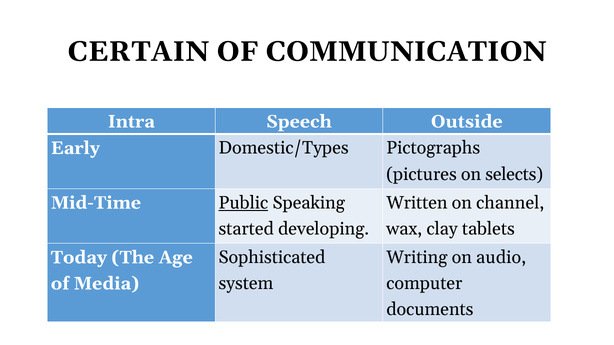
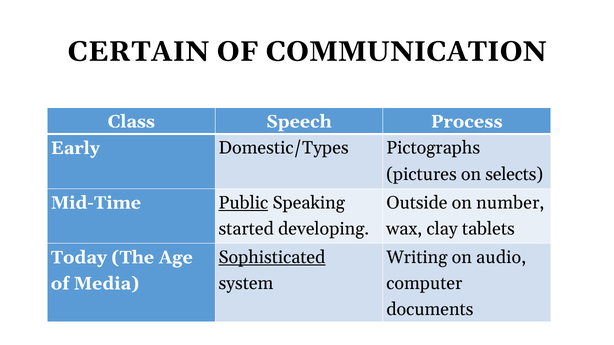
Intra: Intra -> Class (131, 122)
Outside: Outside -> Process (467, 122)
Written: Written -> Outside (417, 203)
channel: channel -> number (510, 203)
Sophisticated underline: none -> present (272, 258)
